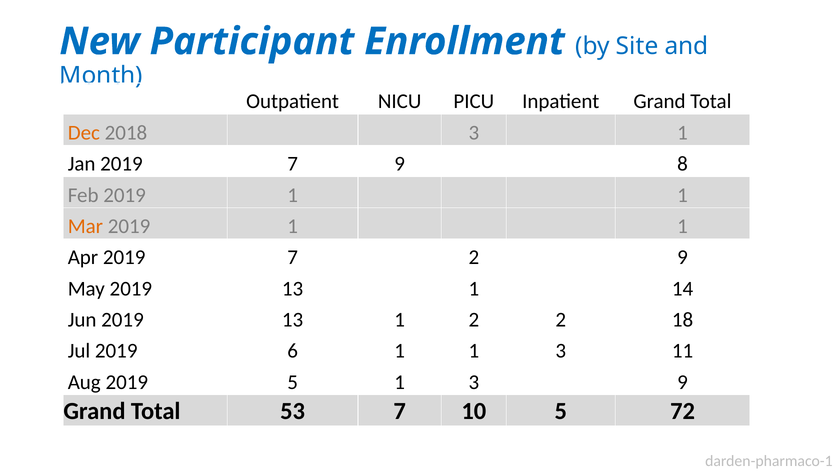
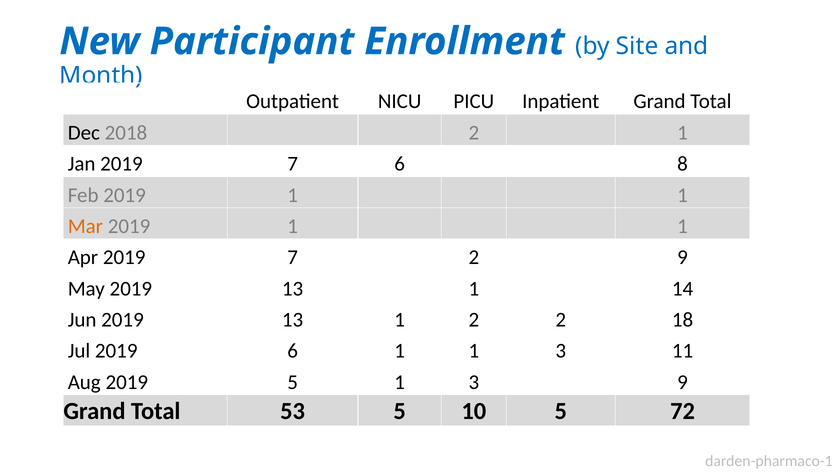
Dec colour: orange -> black (84, 133)
2018 3: 3 -> 2 (474, 133)
7 9: 9 -> 6 (400, 164)
53 7: 7 -> 5 (400, 411)
